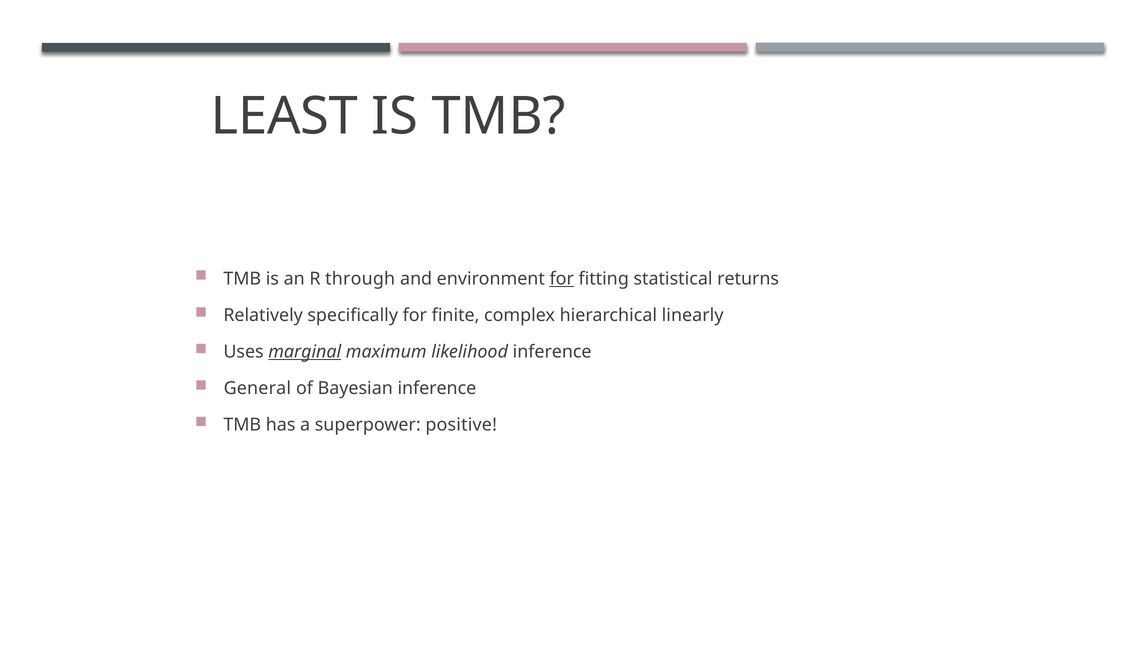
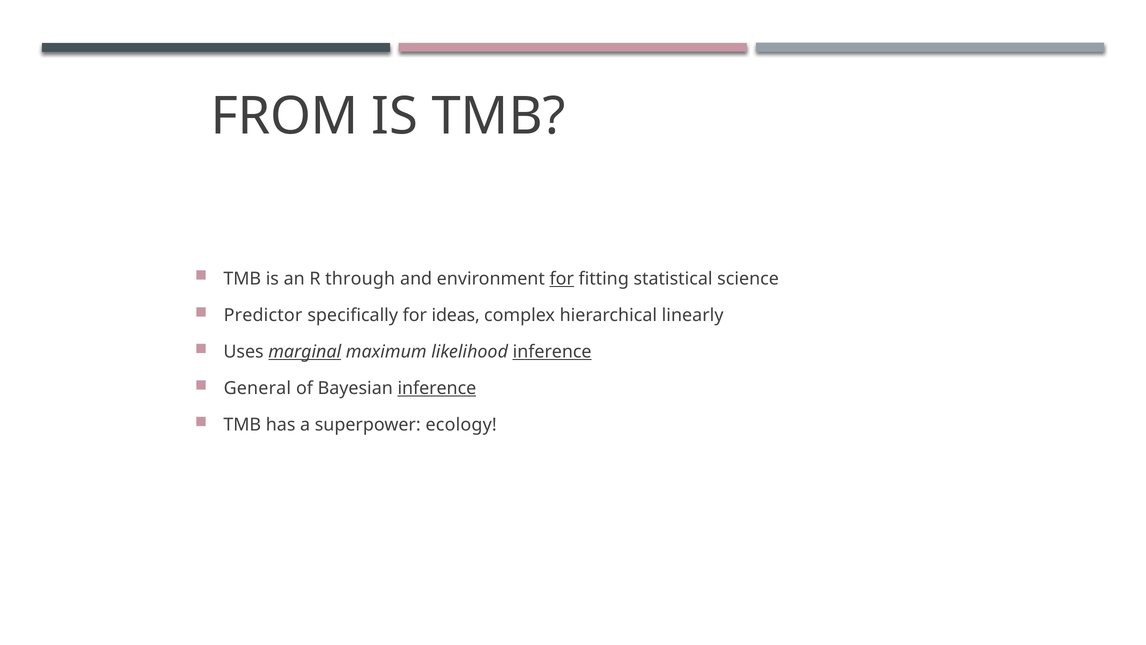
LEAST: LEAST -> FROM (285, 117)
returns: returns -> science (748, 279)
Relatively: Relatively -> Predictor (263, 315)
finite: finite -> ideas (456, 315)
inference underline: none -> present (552, 352)
inference underline: none -> present (437, 388)
positive: positive -> ecology (461, 425)
